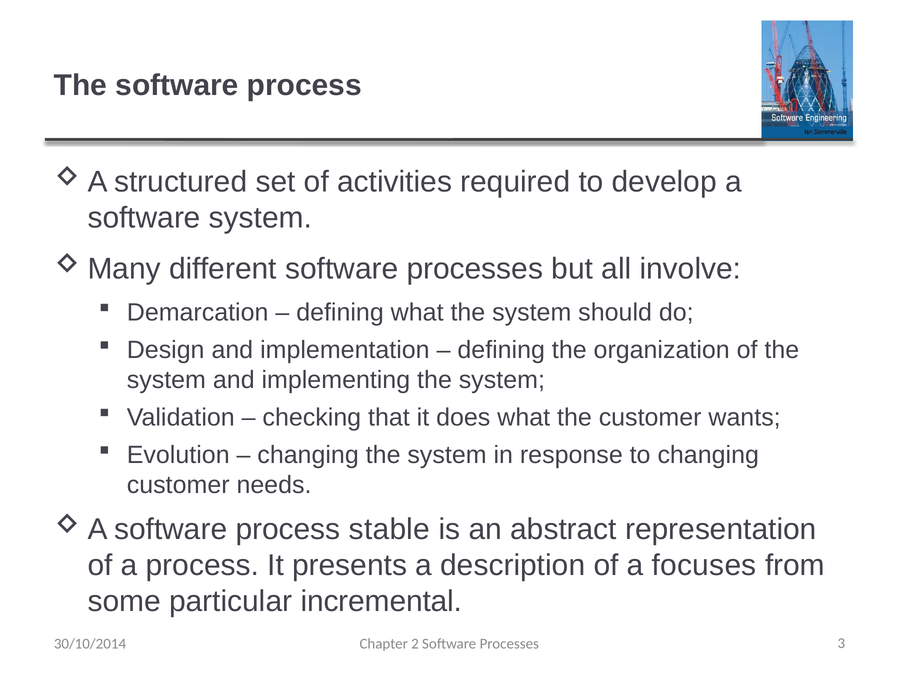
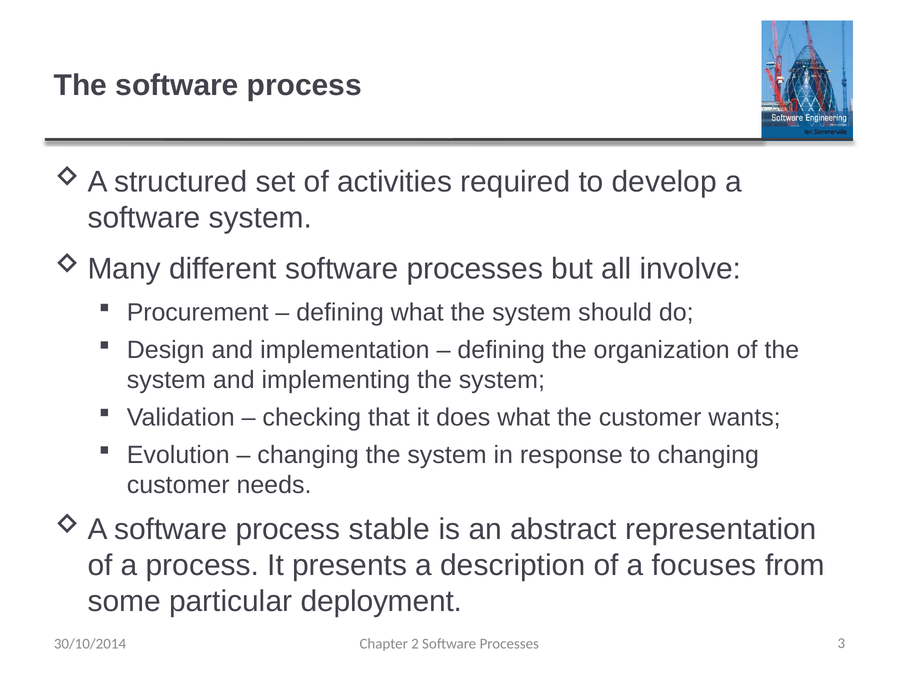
Demarcation: Demarcation -> Procurement (198, 313)
incremental: incremental -> deployment (381, 602)
